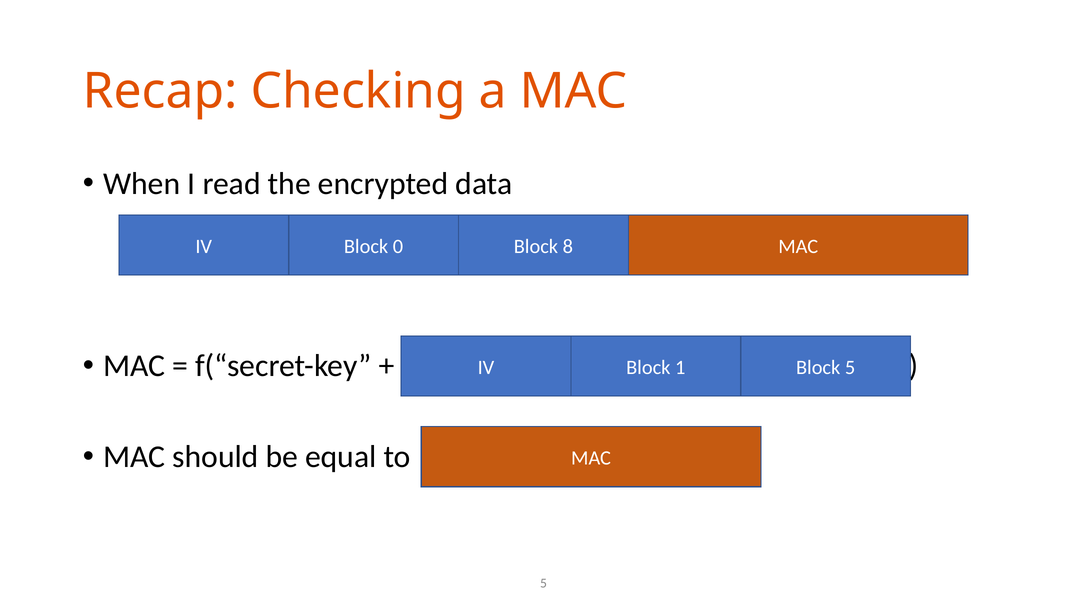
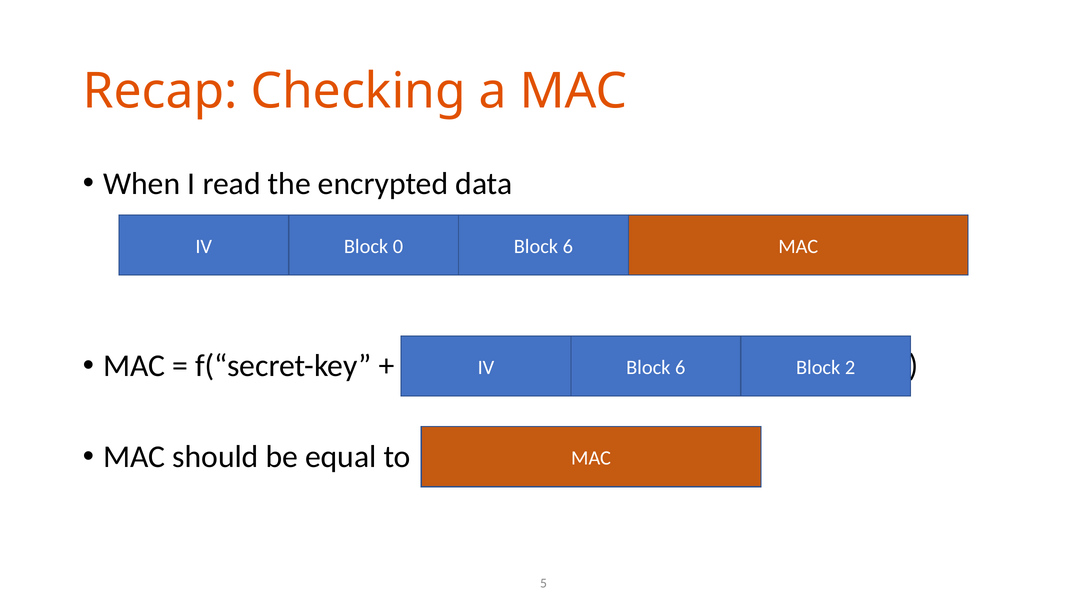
0 Block 8: 8 -> 6 (568, 247)
IV Block 1: 1 -> 6 (680, 368)
Block 5: 5 -> 2 (850, 368)
